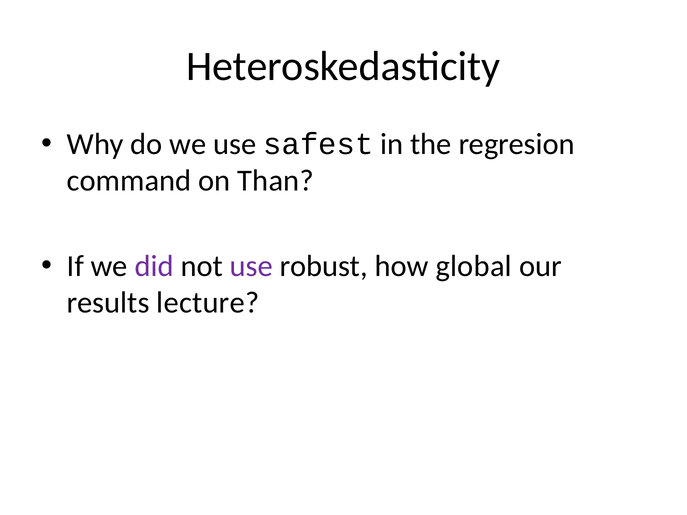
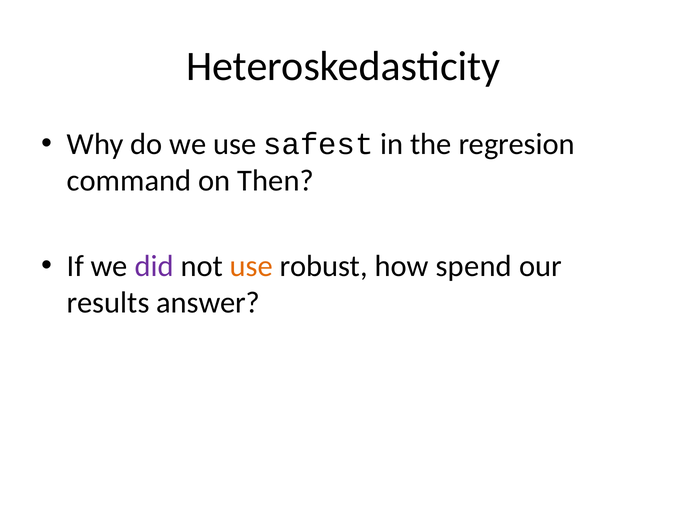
Than: Than -> Then (276, 181)
use colour: purple -> orange (251, 266)
global: global -> spend (474, 266)
lecture: lecture -> answer (208, 303)
